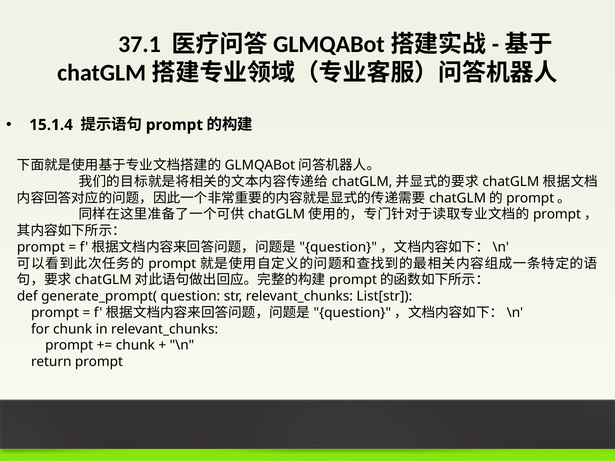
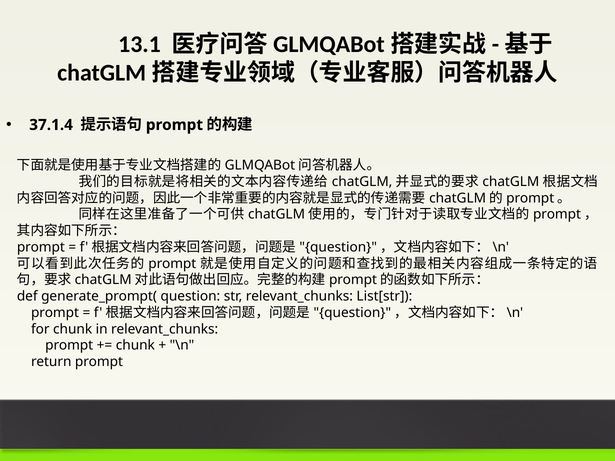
37.1: 37.1 -> 13.1 (140, 44)
15.1.4: 15.1.4 -> 37.1.4 (51, 125)
